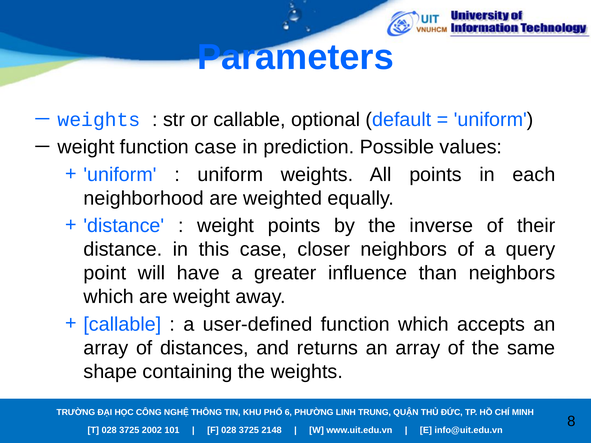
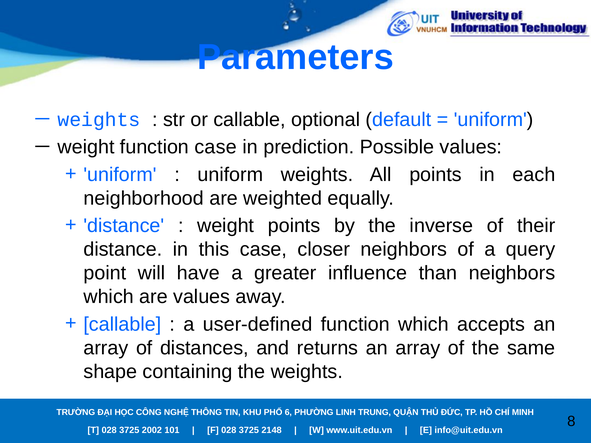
are weight: weight -> values (202, 297)
